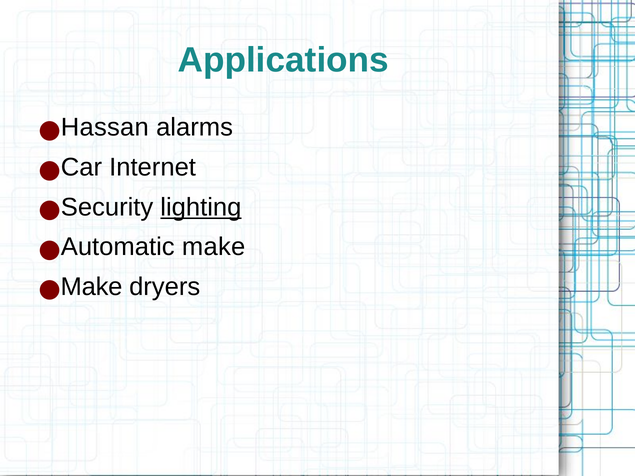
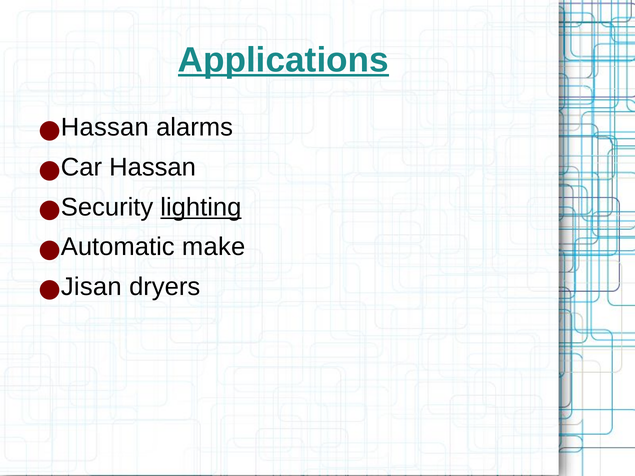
Applications underline: none -> present (283, 60)
Car Internet: Internet -> Hassan (153, 167)
Make: Make -> Jisan (91, 287)
